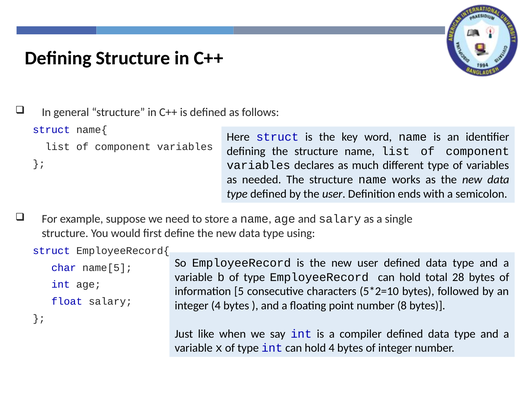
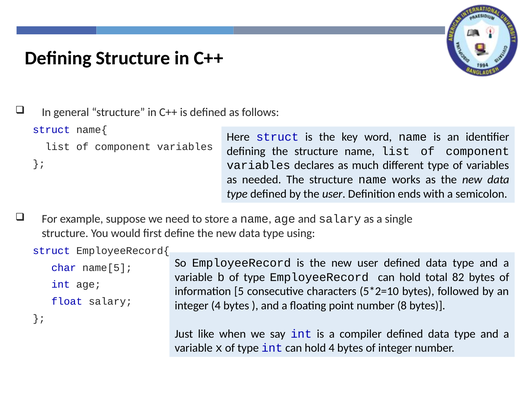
28: 28 -> 82 (458, 277)
